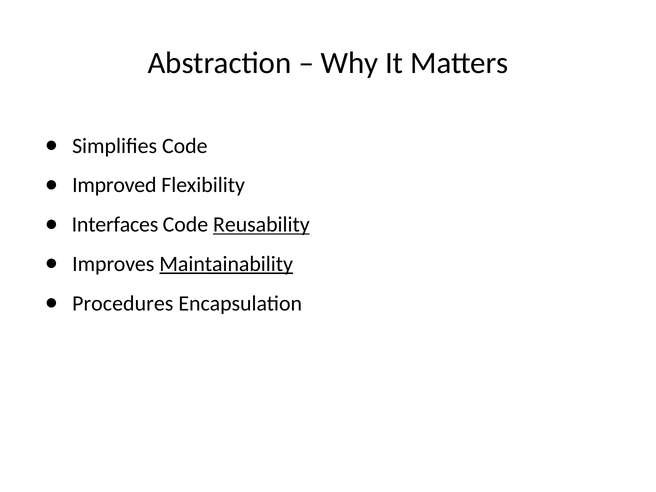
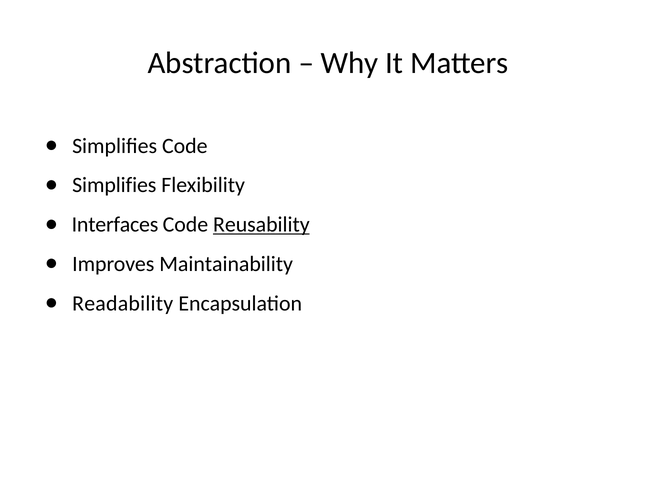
Improved: Improved -> Simplifies (114, 185)
Maintainability underline: present -> none (226, 264)
Procedures: Procedures -> Readability (123, 303)
